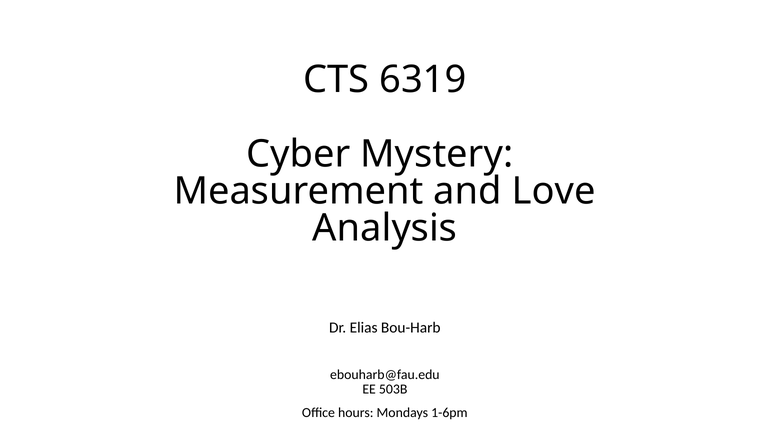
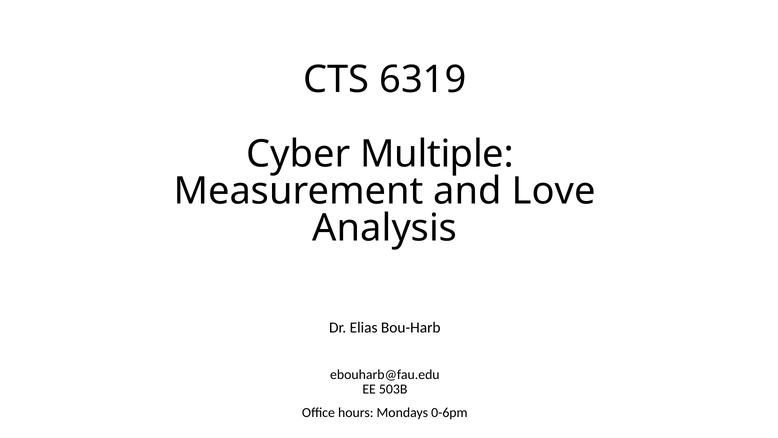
Mystery: Mystery -> Multiple (437, 154)
1-6pm: 1-6pm -> 0-6pm (449, 412)
